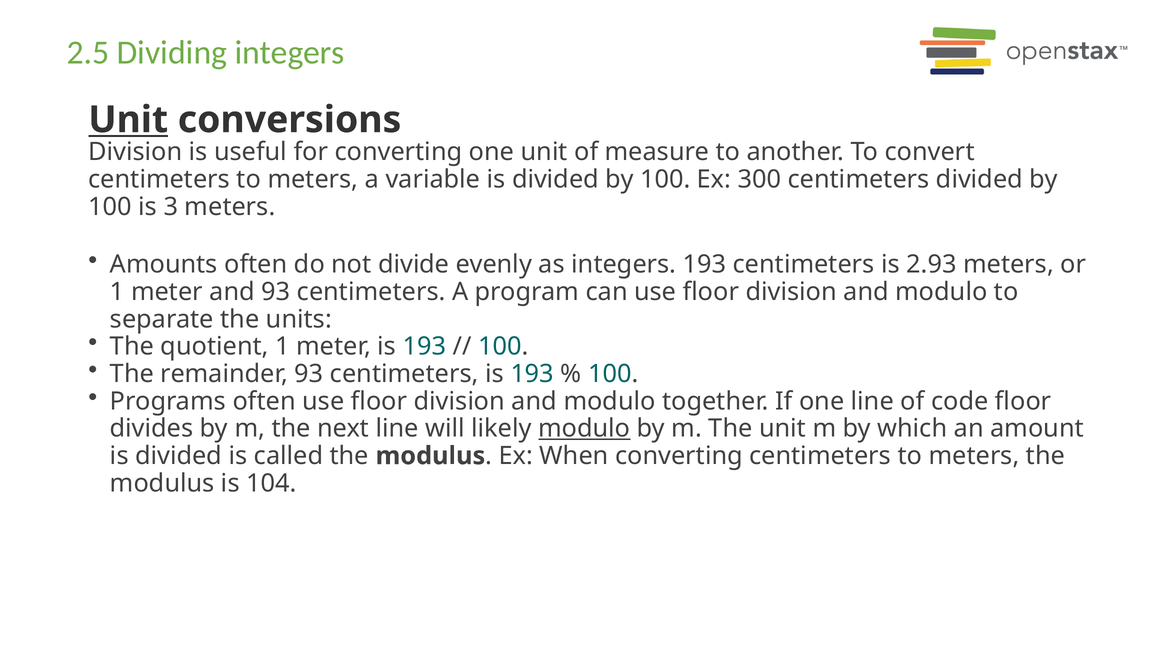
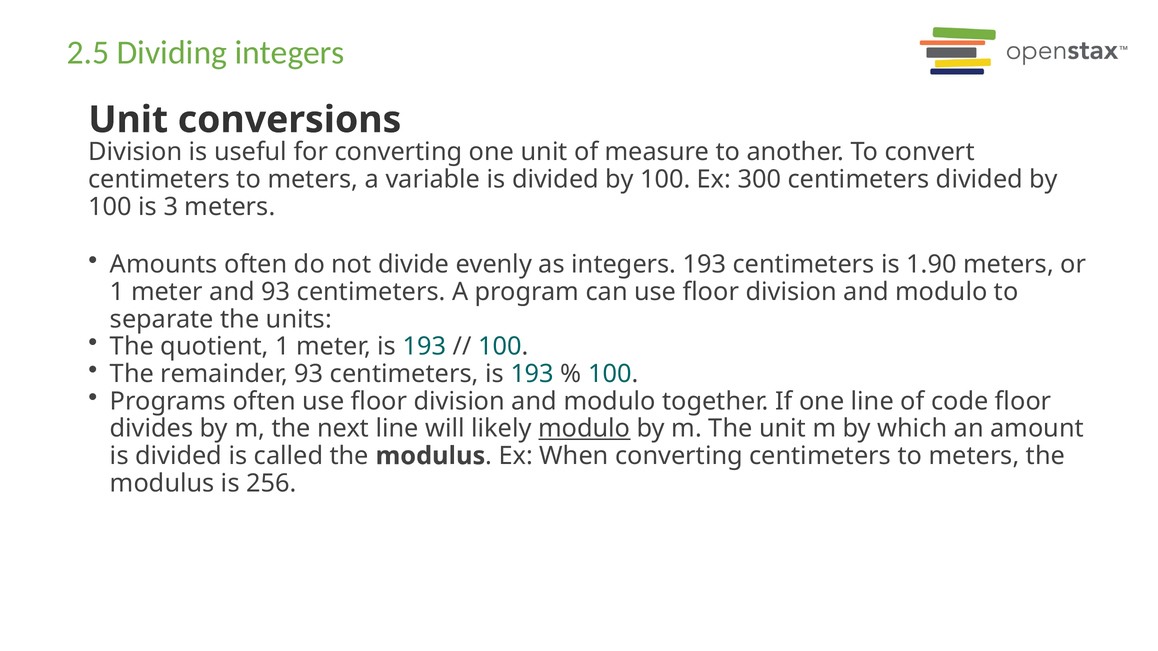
Unit underline: present -> none (128, 120)
2.93: 2.93 -> 1.90 (931, 265)
104: 104 -> 256 (271, 483)
